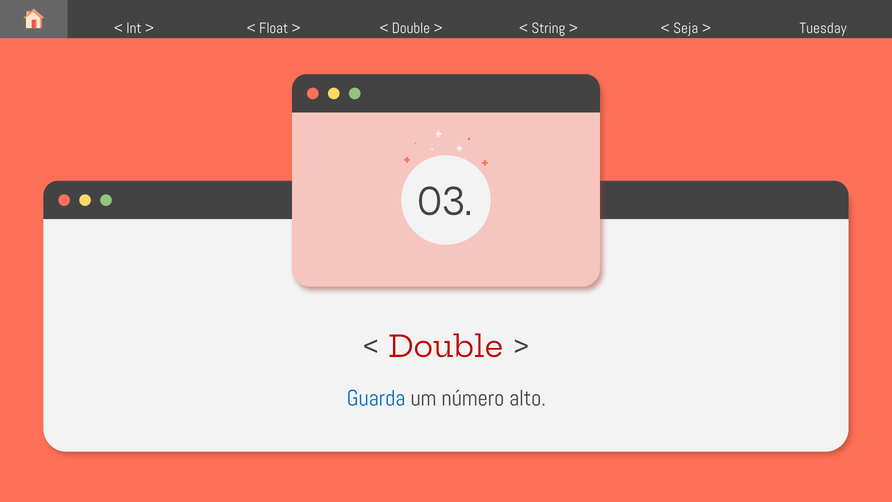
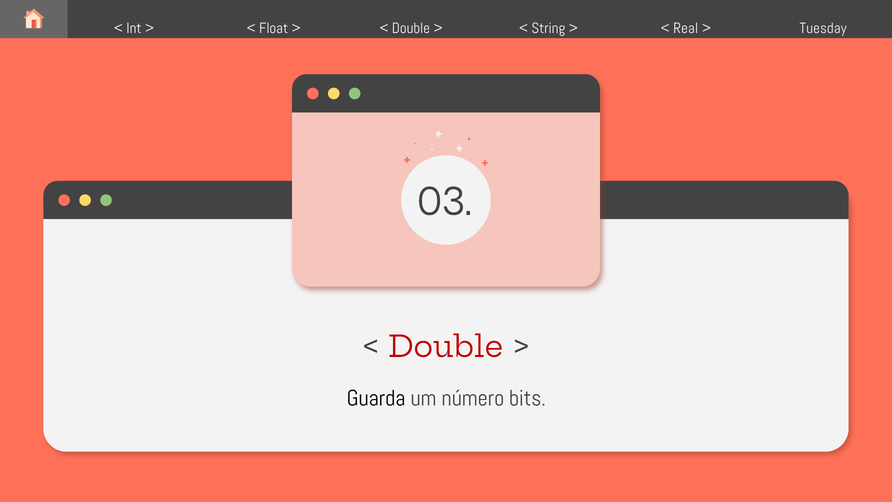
Seja: Seja -> Real (686, 28)
Guarda colour: blue -> black (376, 398)
alto: alto -> bits (528, 398)
